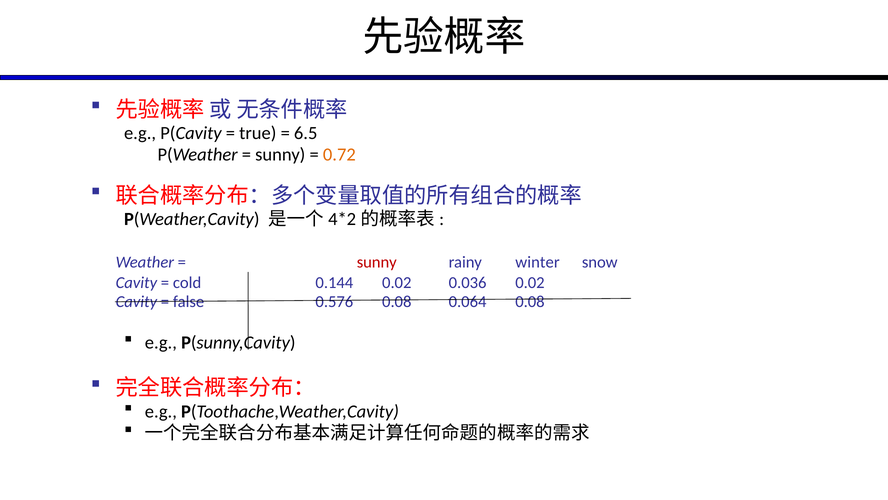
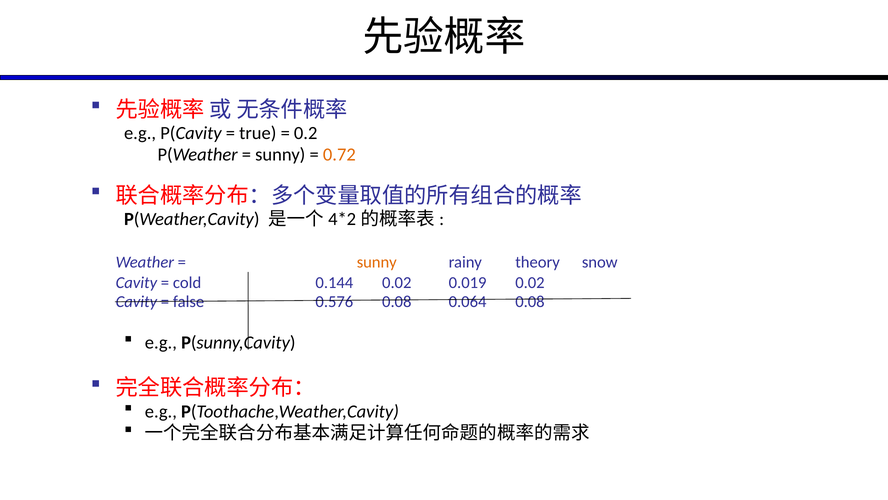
6.5: 6.5 -> 0.2 (306, 133)
sunny colour: red -> orange (377, 262)
winter: winter -> theory (538, 262)
0.036: 0.036 -> 0.019 (468, 282)
